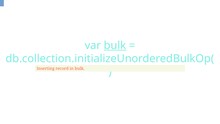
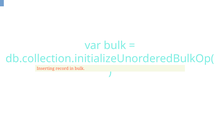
bulk underline: present -> none (115, 45)
